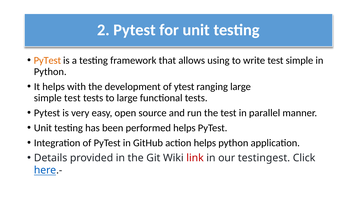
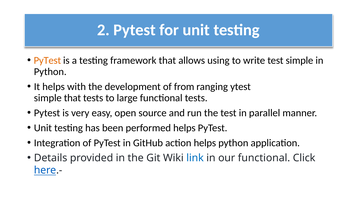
of ytest: ytest -> from (184, 87)
ranging large: large -> ytest (241, 87)
simple test: test -> that (72, 98)
link colour: red -> blue (195, 158)
our testingest: testingest -> functional (264, 158)
